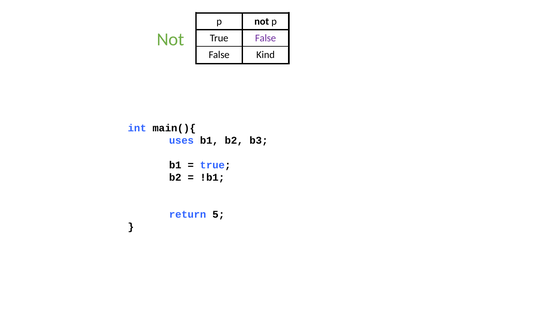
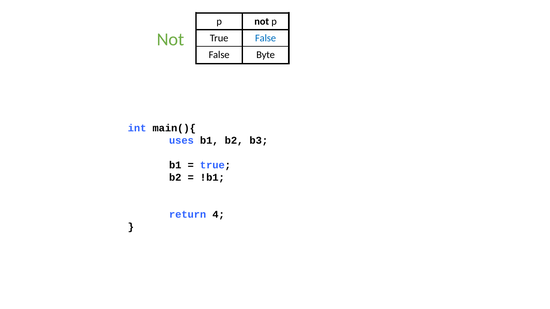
False colour: purple -> blue (266, 38)
Kind: Kind -> Byte (266, 55)
5: 5 -> 4 (219, 215)
